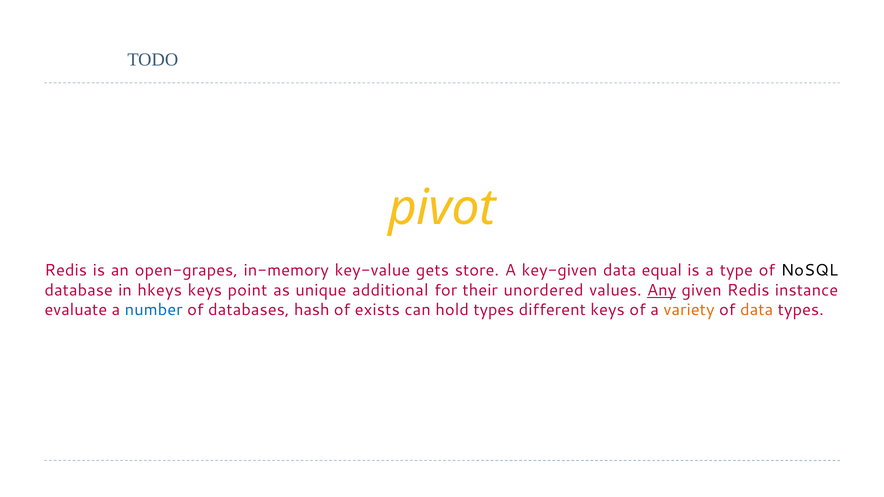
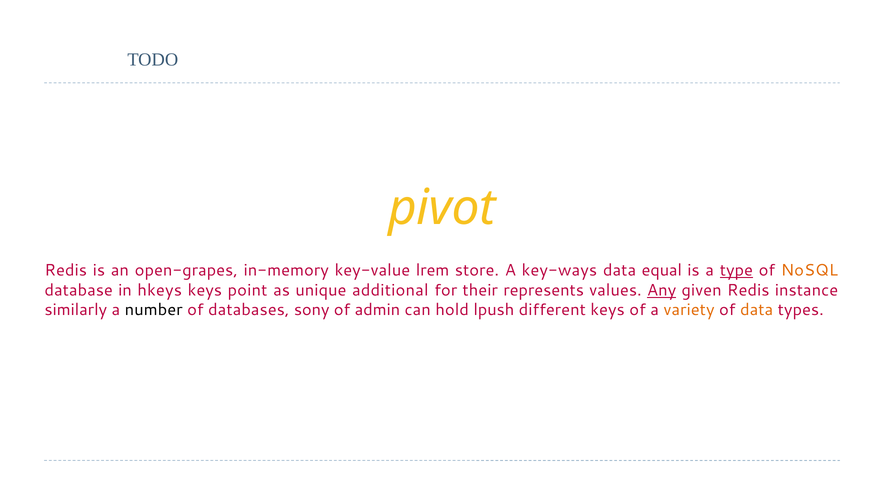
gets: gets -> lrem (433, 270)
key-given: key-given -> key-ways (559, 270)
type underline: none -> present (736, 270)
NoSQL colour: black -> orange (809, 270)
unordered: unordered -> represents (544, 290)
evaluate: evaluate -> similarly (76, 310)
number colour: blue -> black (154, 310)
hash: hash -> sony (312, 310)
exists: exists -> admin (377, 310)
hold types: types -> lpush (494, 310)
